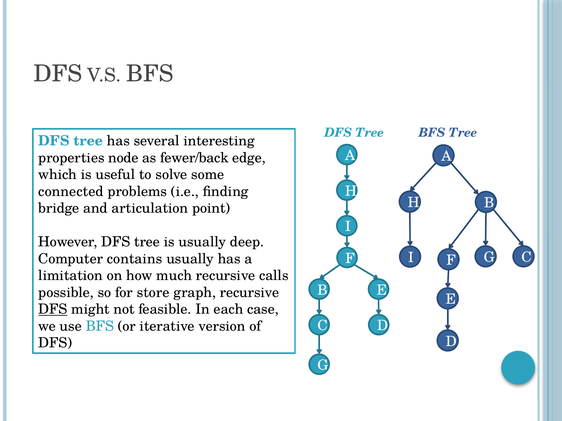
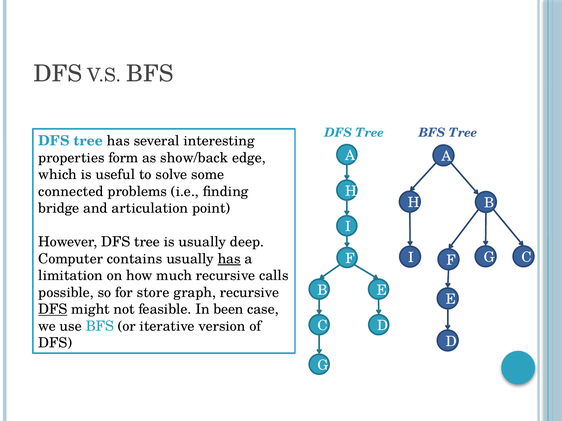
node: node -> form (123, 158)
fewer/back: fewer/back -> show/back (194, 158)
has underline: none -> present (229, 259)
each: each -> been (229, 310)
